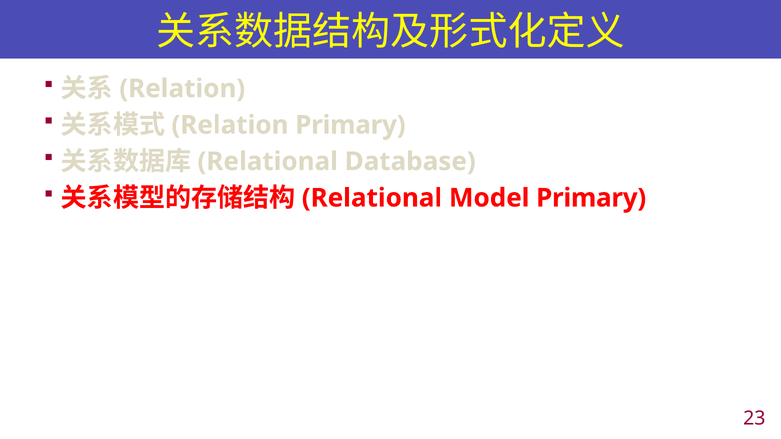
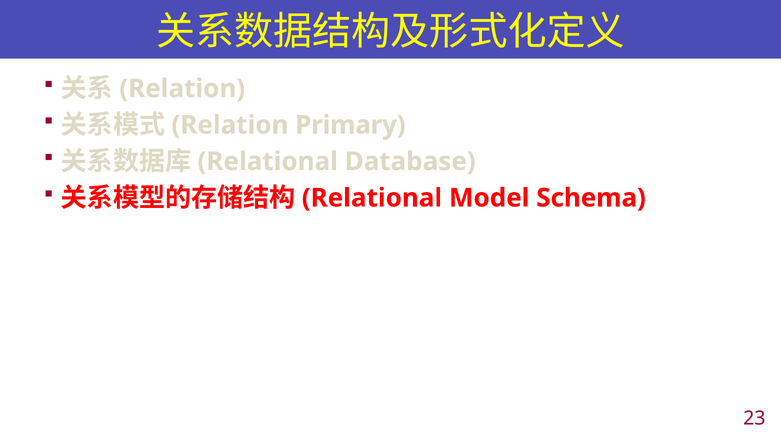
Model Primary: Primary -> Schema (591, 198)
